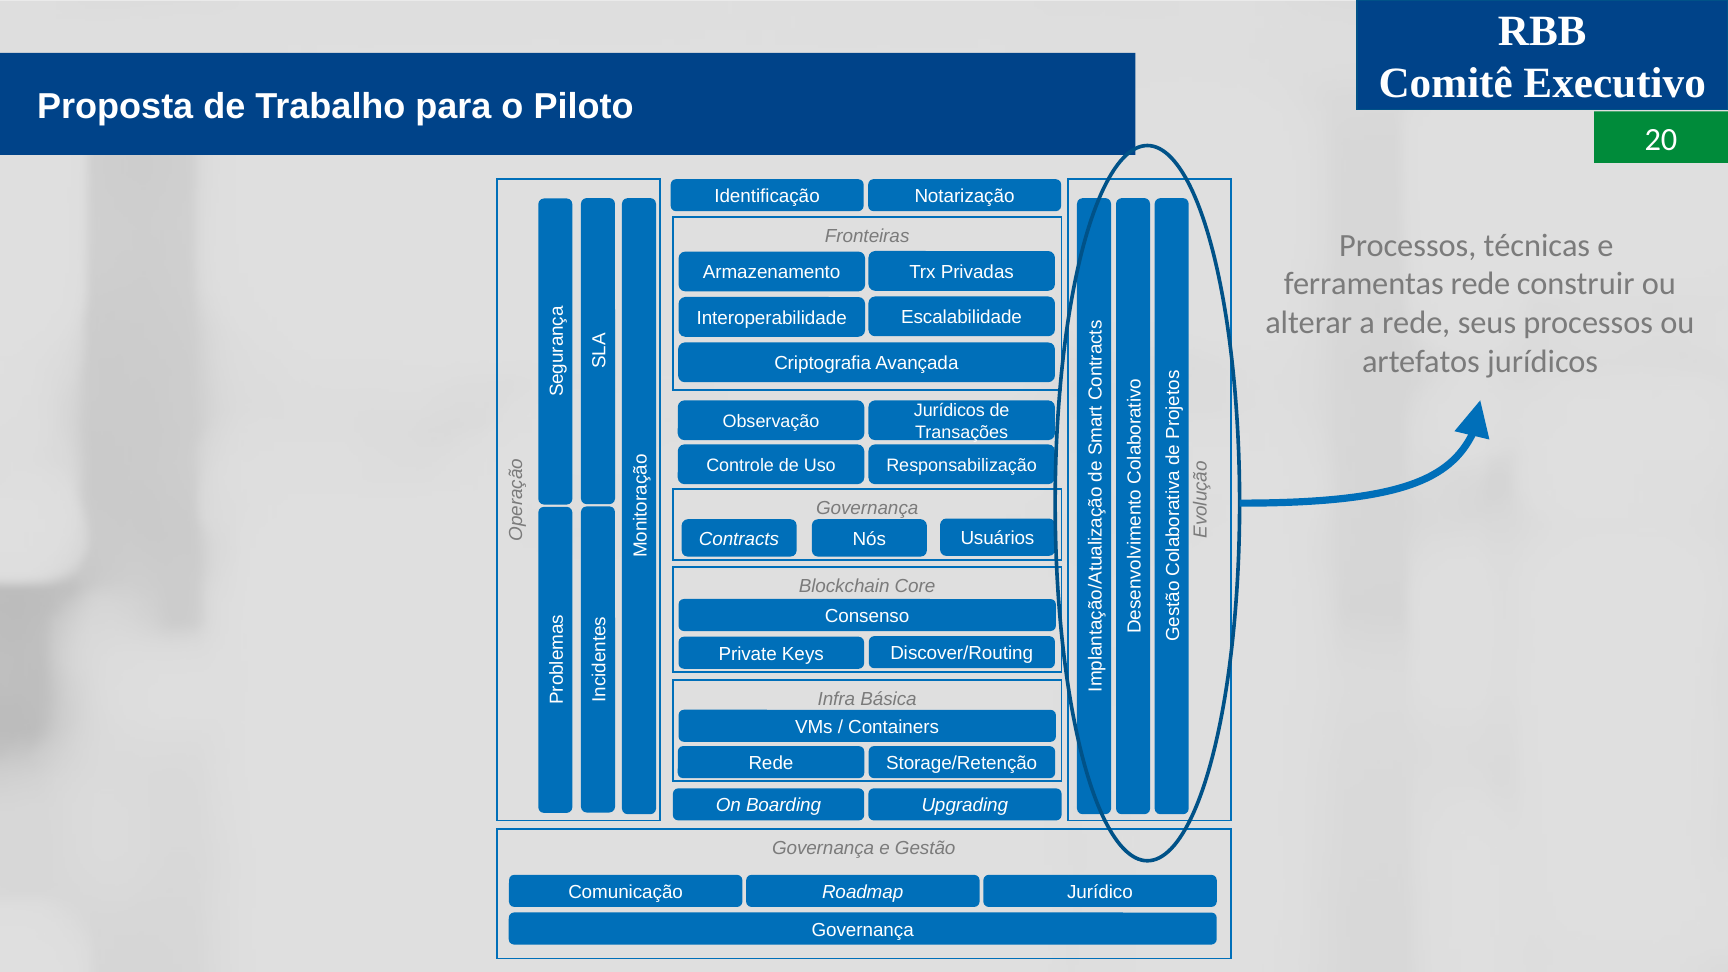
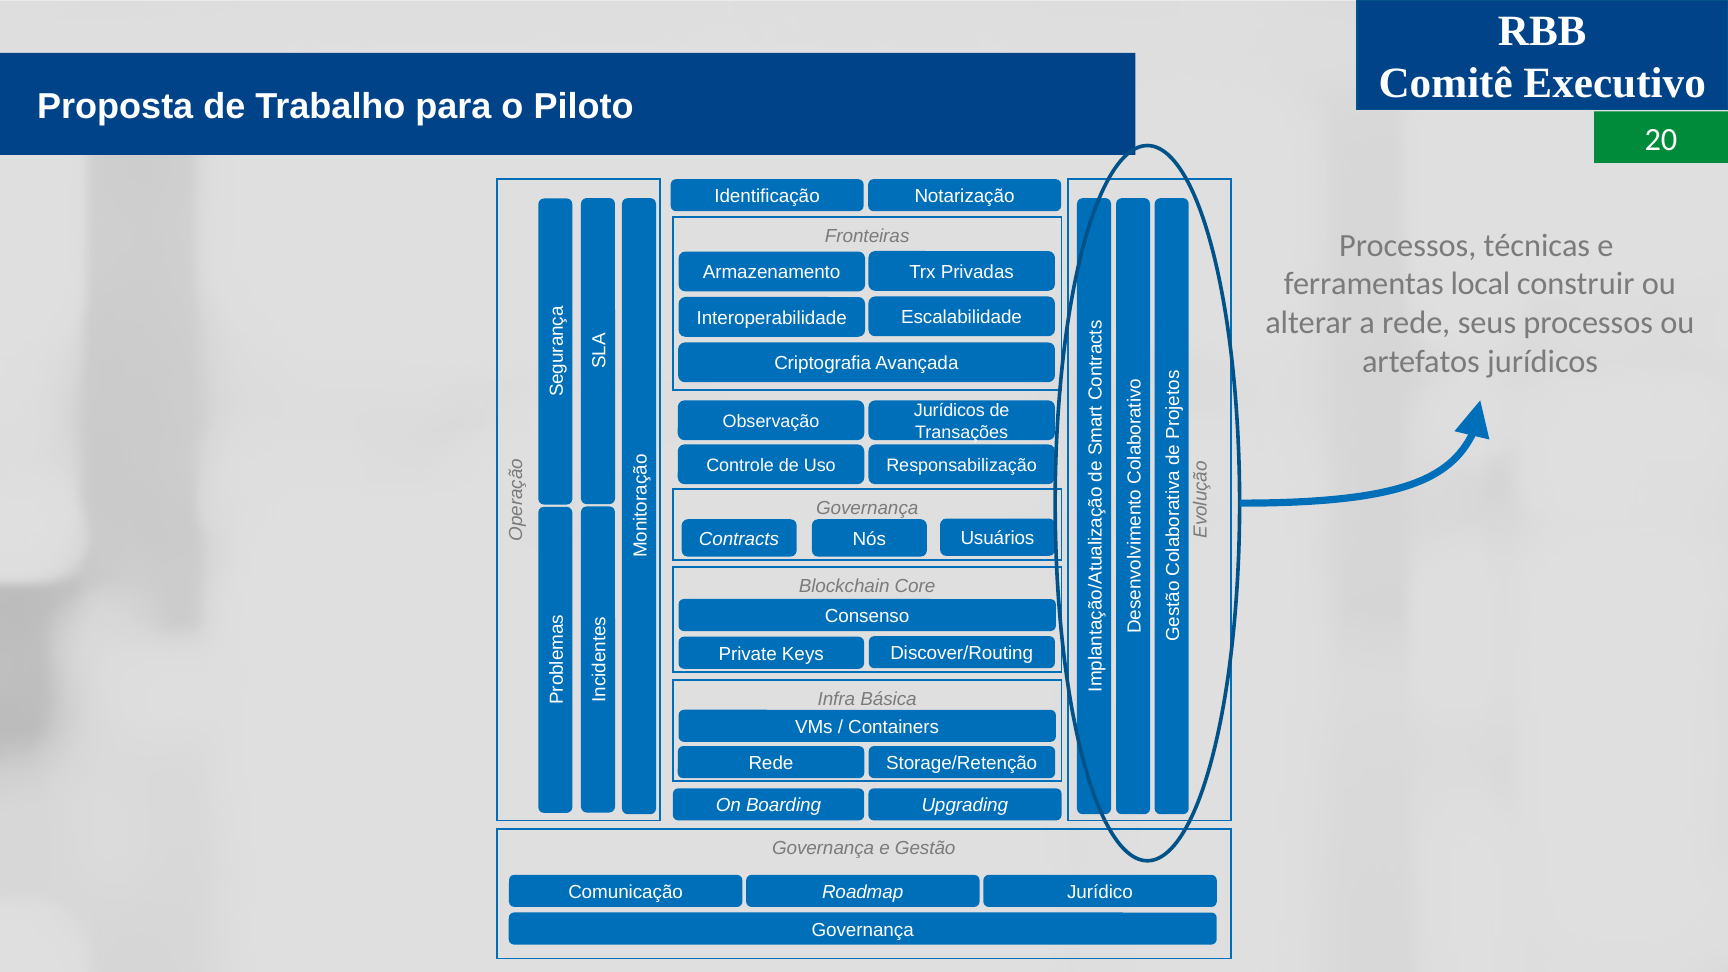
ferramentas rede: rede -> local (1480, 284)
